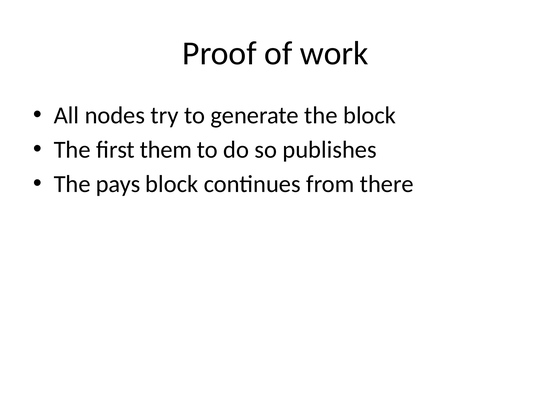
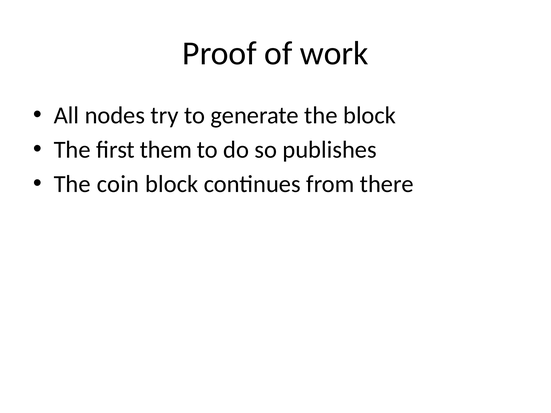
pays: pays -> coin (118, 184)
